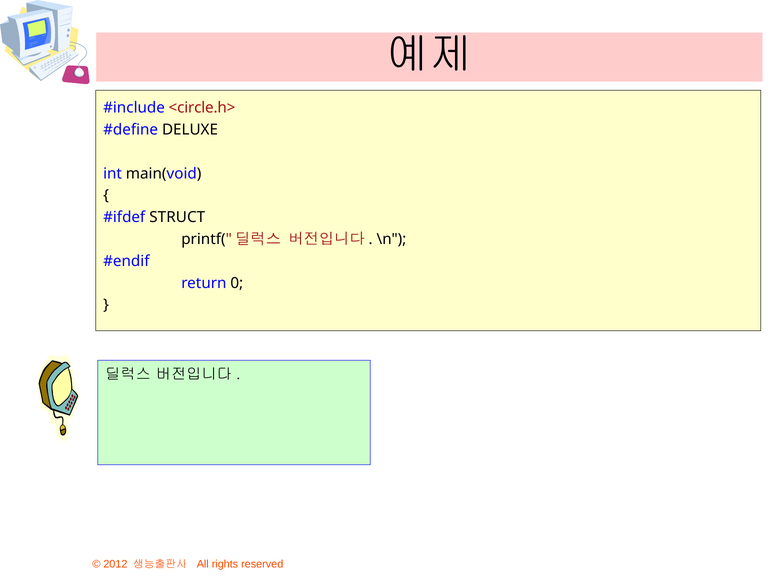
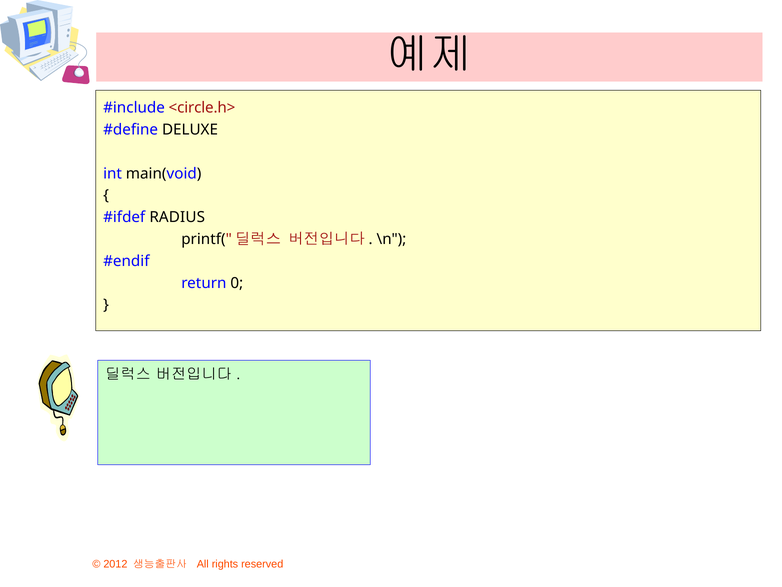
STRUCT: STRUCT -> RADIUS (177, 217)
